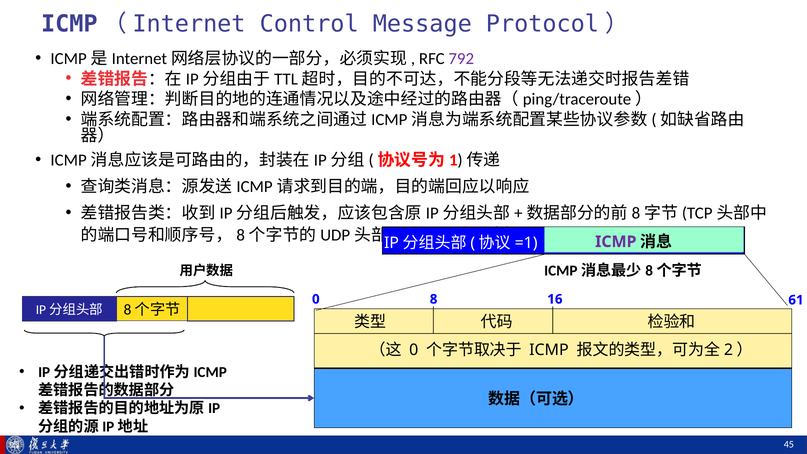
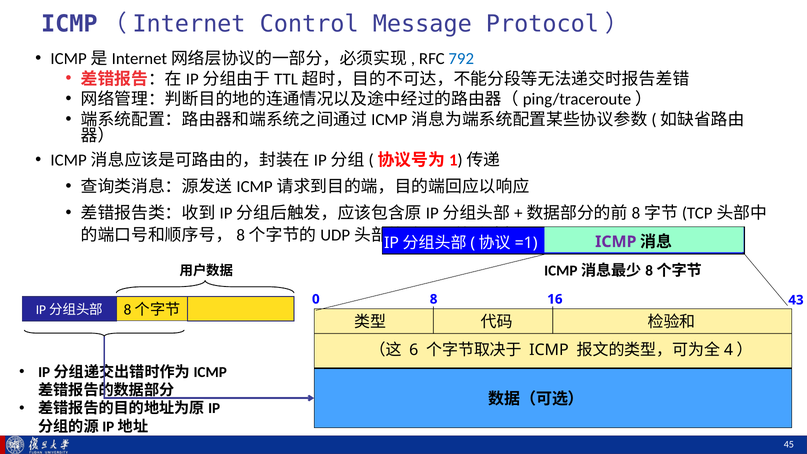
792 colour: purple -> blue (461, 59)
61: 61 -> 43 (796, 300)
0: 0 -> 6 (414, 350)
2: 2 -> 4 (729, 350)
